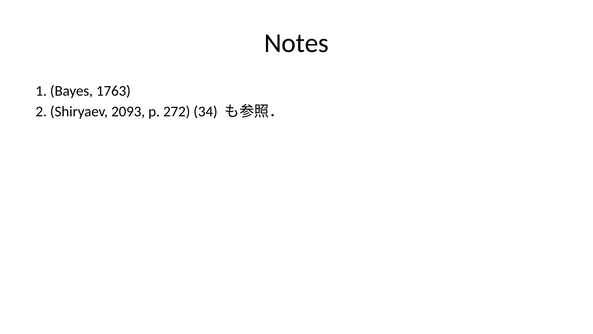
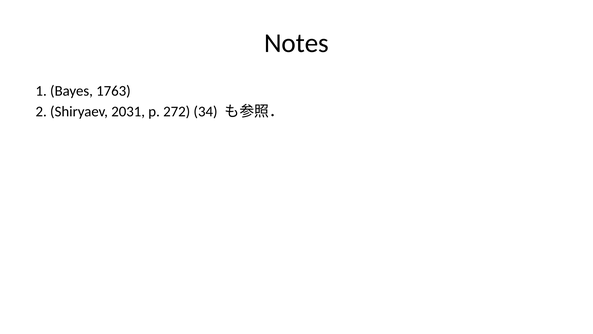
2093: 2093 -> 2031 (128, 111)
